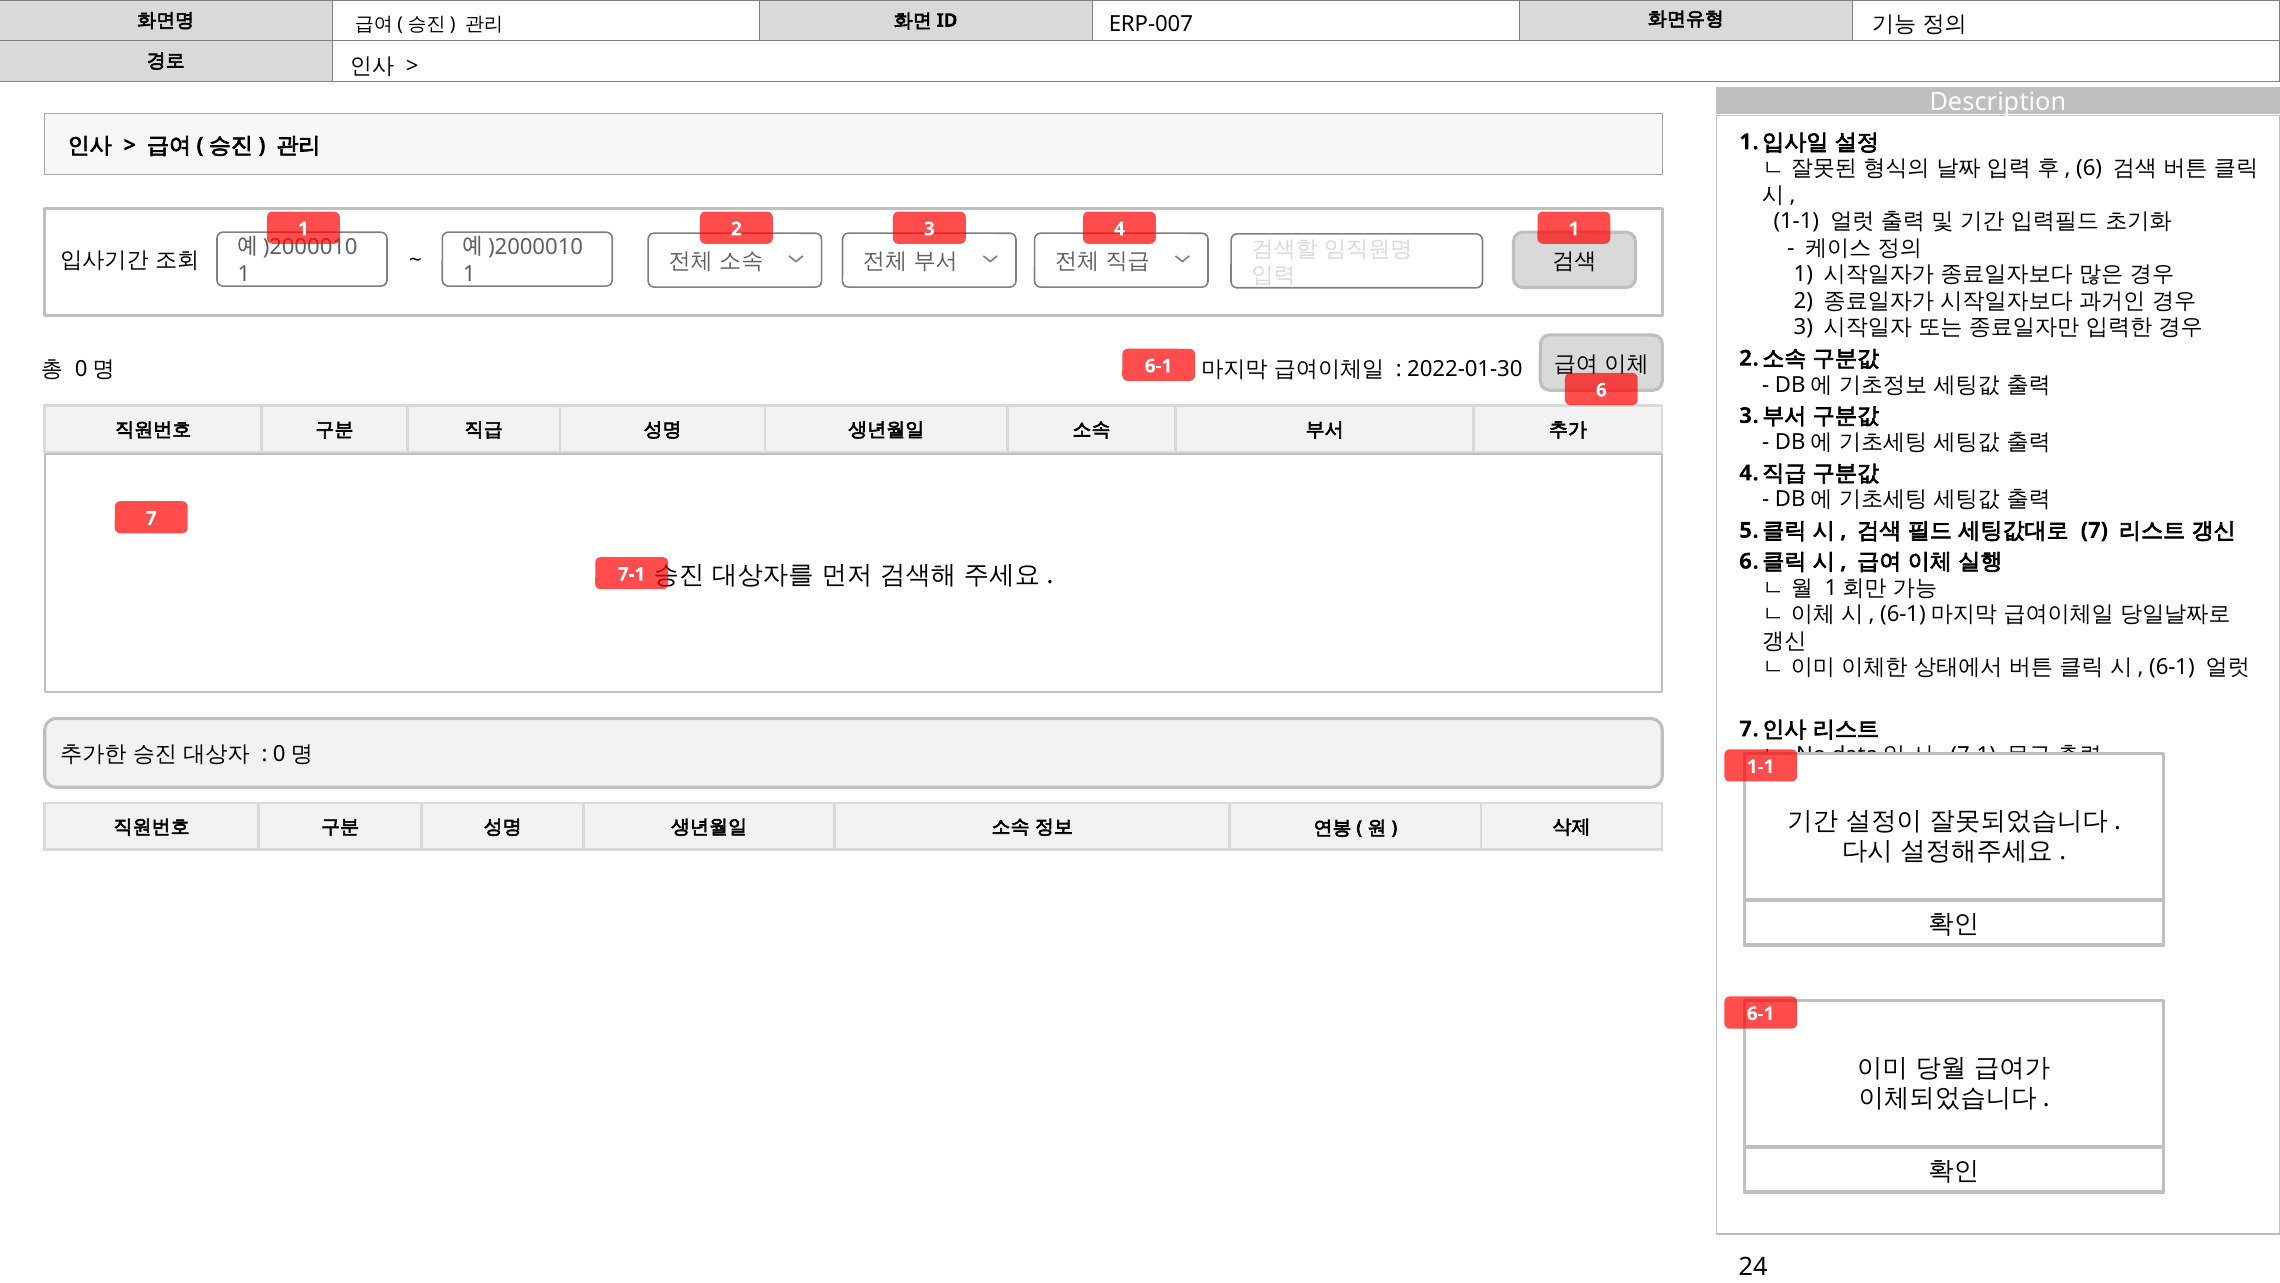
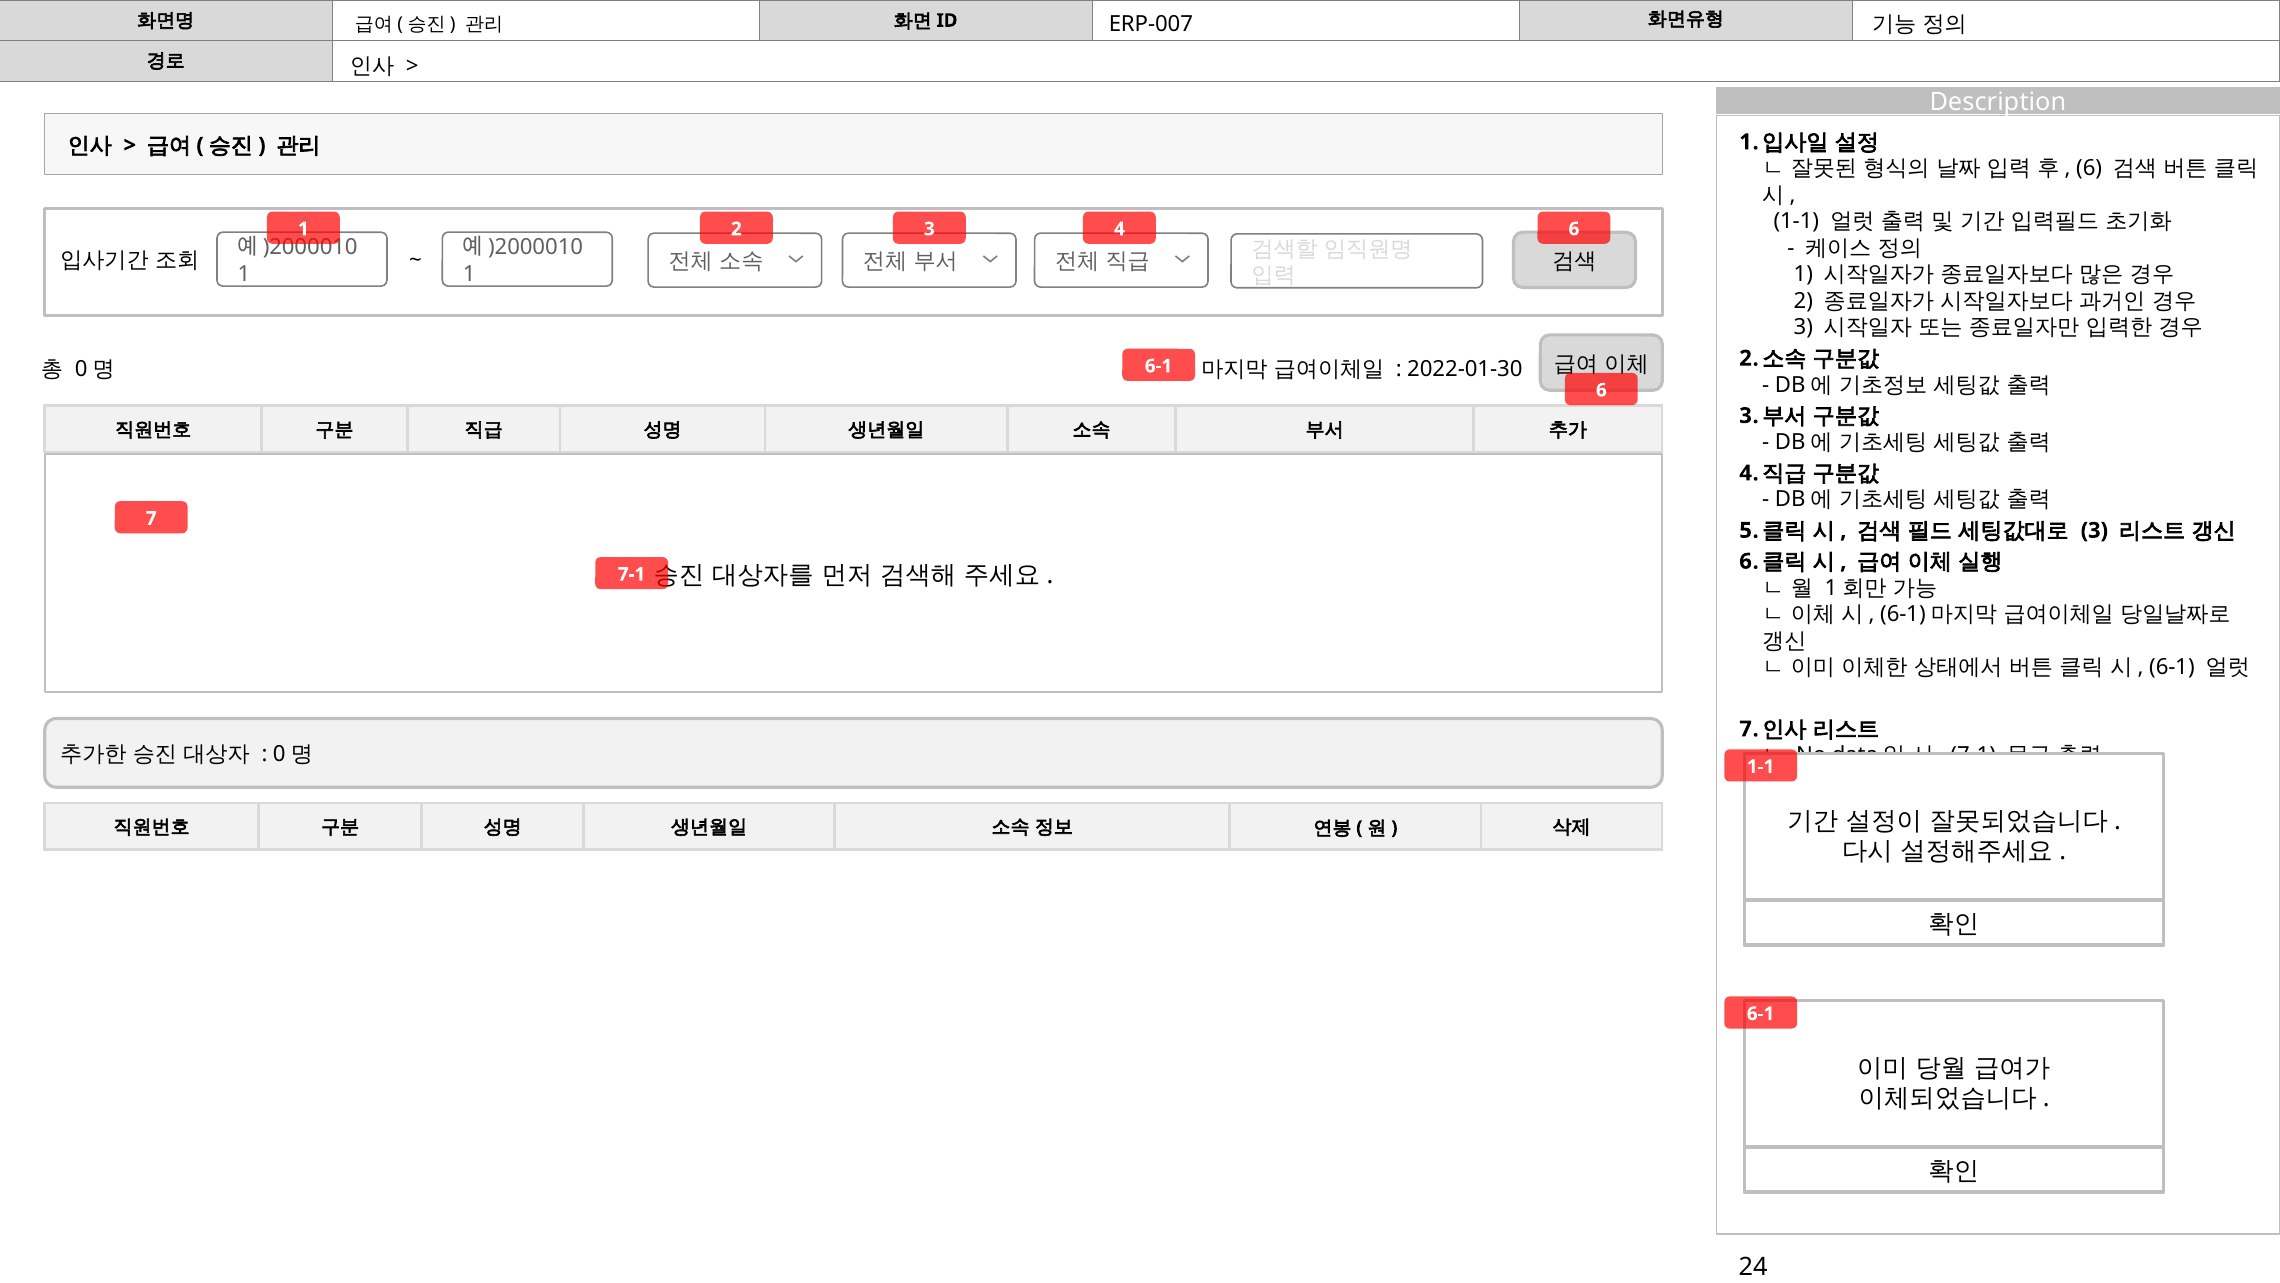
4 1: 1 -> 6 (1574, 229)
7: 7 -> 3 (2094, 530)
